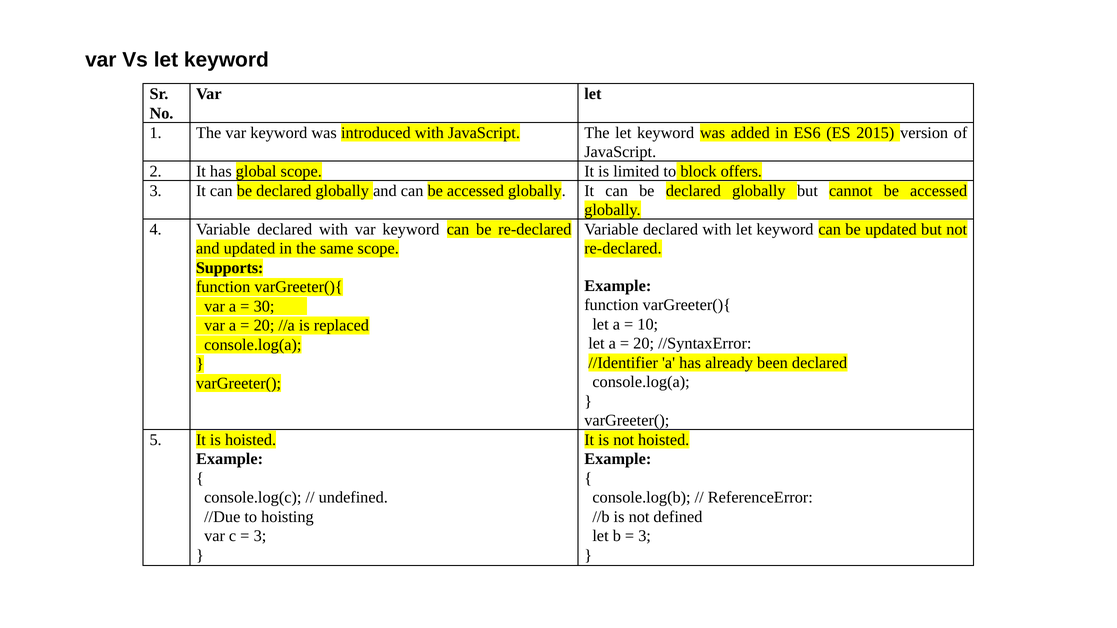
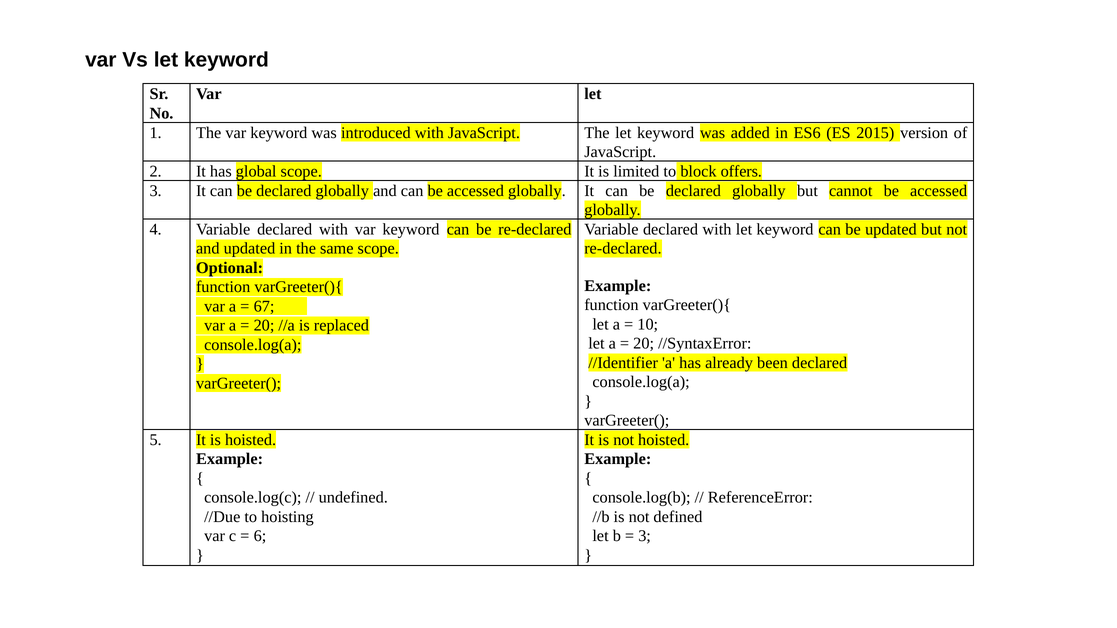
Supports: Supports -> Optional (230, 268)
30: 30 -> 67 (264, 306)
3: 3 -> 6 (260, 536)
